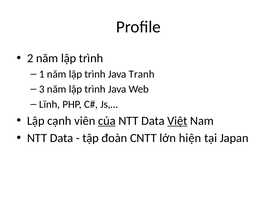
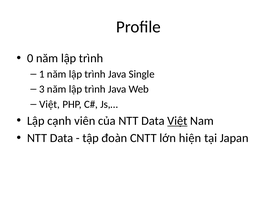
2: 2 -> 0 (30, 58)
Tranh: Tranh -> Single (142, 74)
Lĩnh: Lĩnh -> Việt (50, 104)
của underline: present -> none (107, 121)
